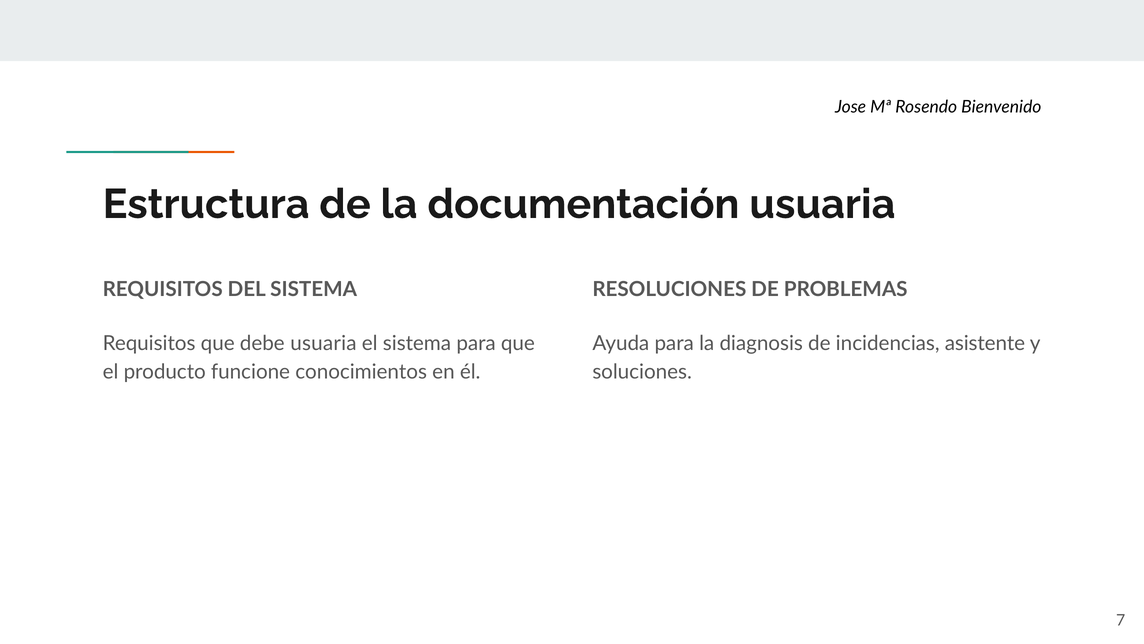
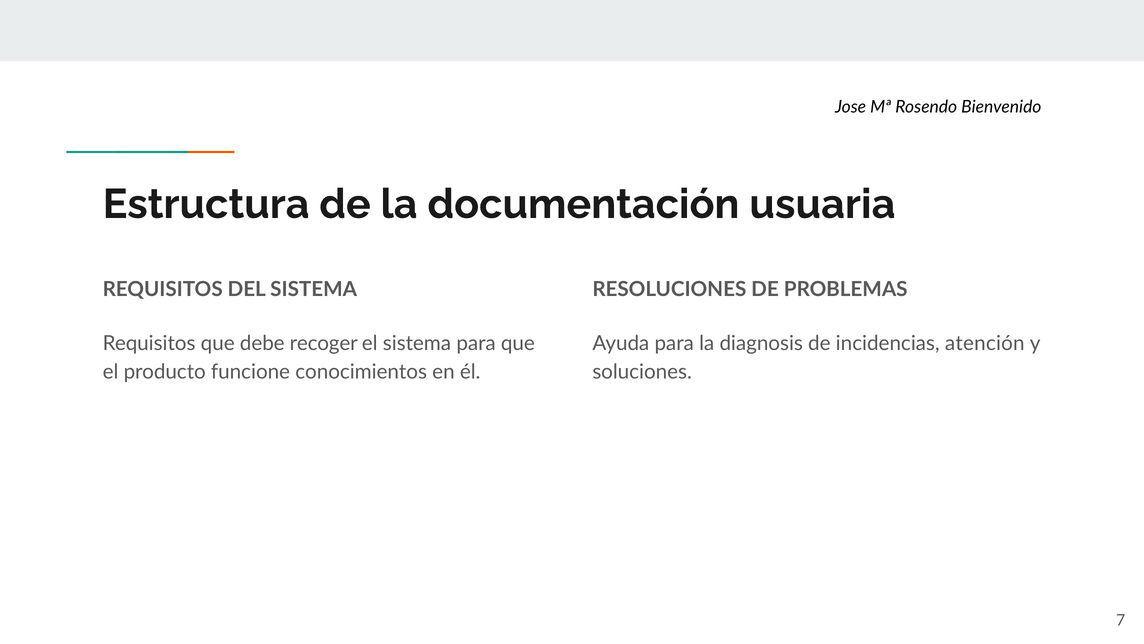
debe usuaria: usuaria -> recoger (324, 343)
asistente: asistente -> atención (985, 343)
